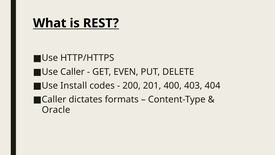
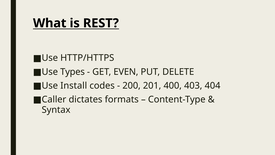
Use Caller: Caller -> Types (73, 72)
Oracle: Oracle -> Syntax (56, 110)
